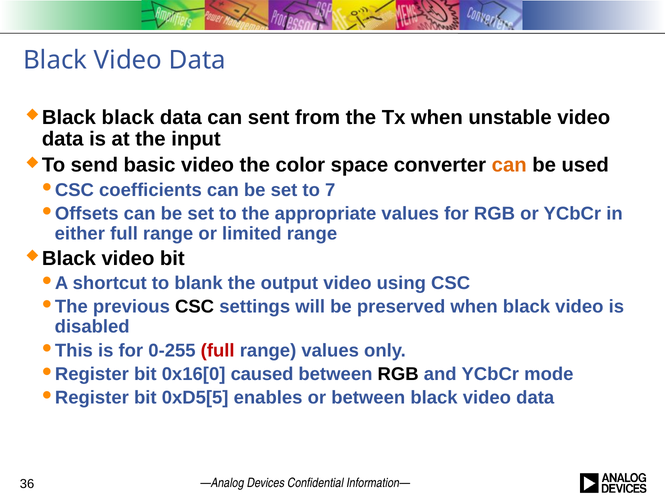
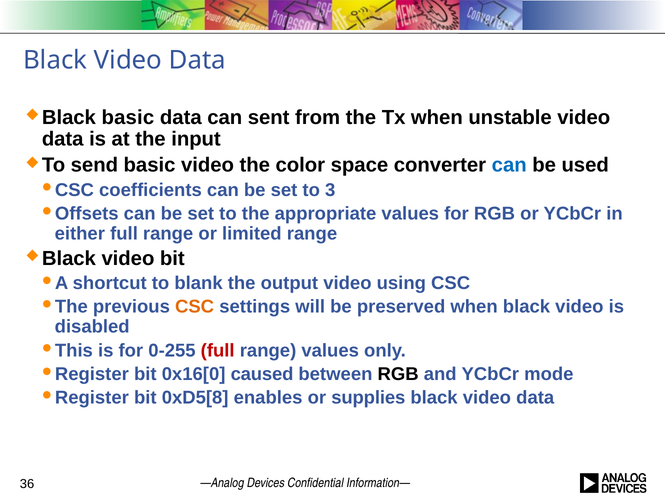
Black black: black -> basic (128, 117)
can colour: orange -> blue (509, 165)
7: 7 -> 3 (330, 190)
CSC colour: black -> orange (195, 307)
0xD5[5: 0xD5[5 -> 0xD5[8 (195, 398)
or between: between -> supplies (368, 398)
